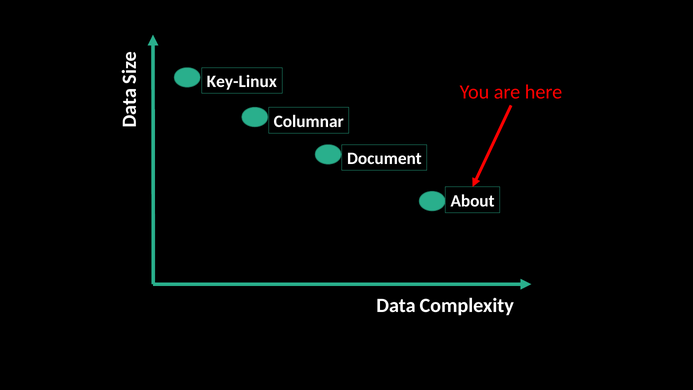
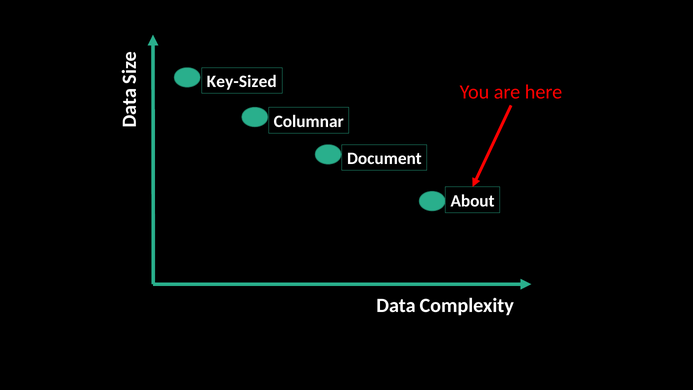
Key-Linux: Key-Linux -> Key-Sized (242, 82)
